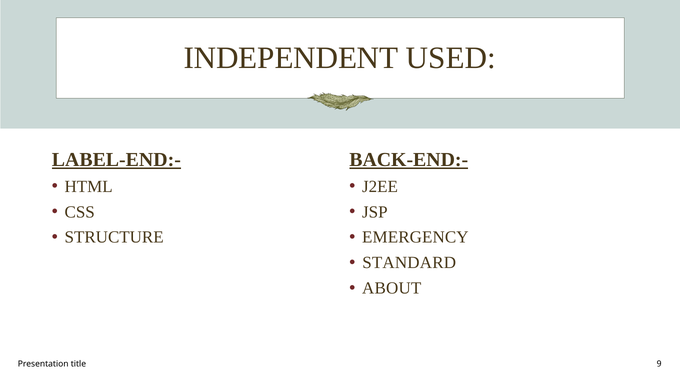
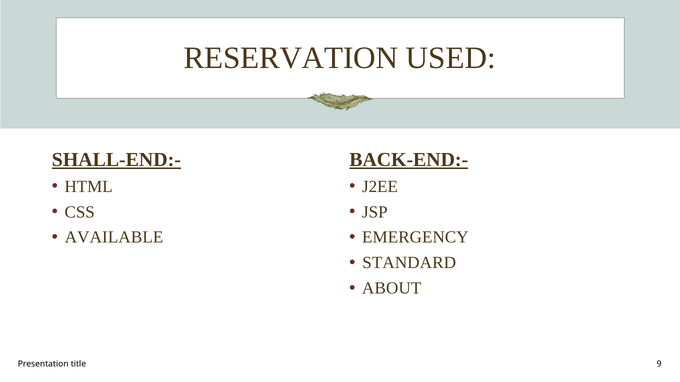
INDEPENDENT: INDEPENDENT -> RESERVATION (291, 58)
LABEL-END:-: LABEL-END:- -> SHALL-END:- (116, 160)
STRUCTURE: STRUCTURE -> AVAILABLE (114, 238)
